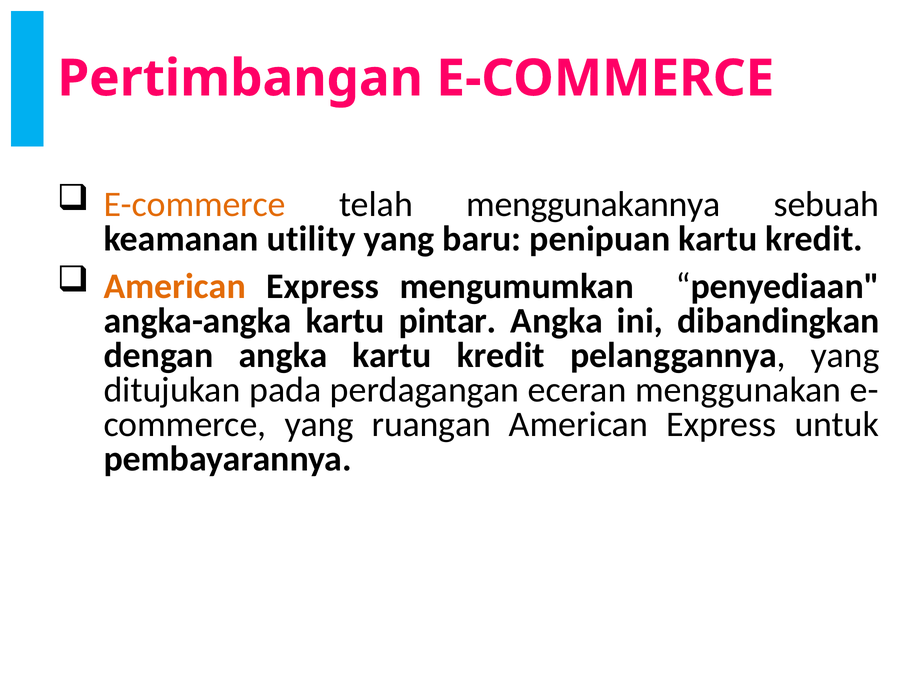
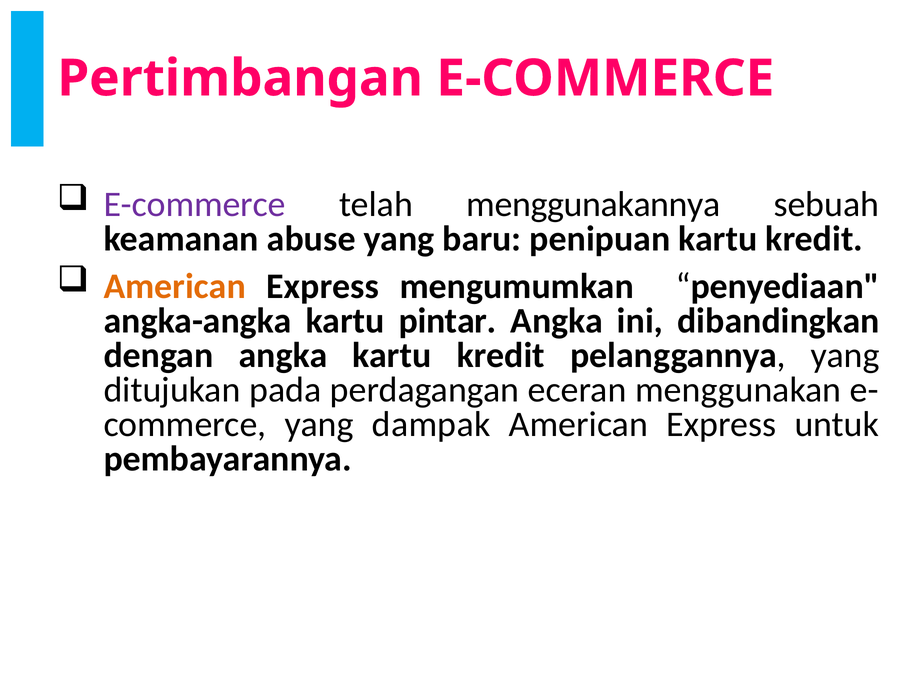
E-commerce colour: orange -> purple (195, 204)
utility: utility -> abuse (311, 239)
ruangan: ruangan -> dampak (431, 424)
